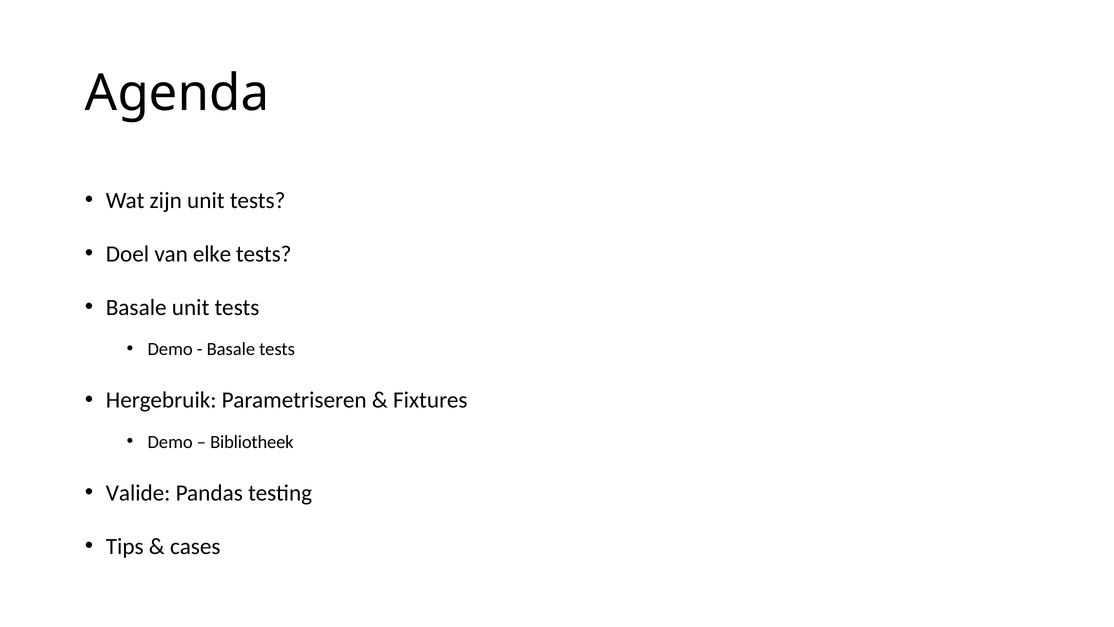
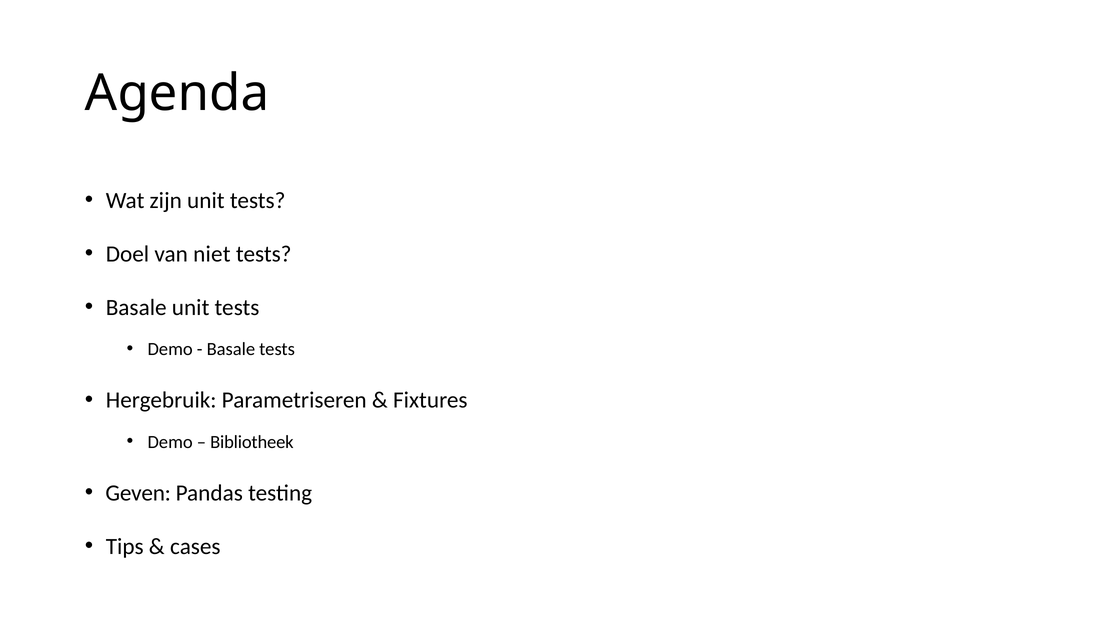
elke: elke -> niet (212, 254)
Valide: Valide -> Geven (138, 493)
